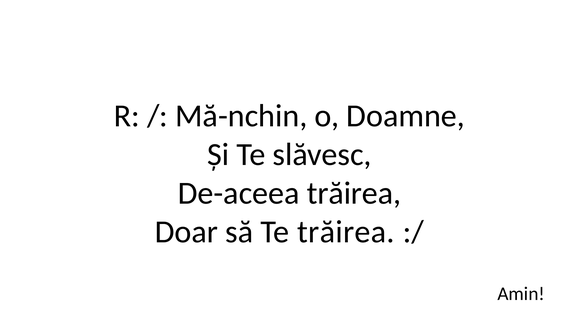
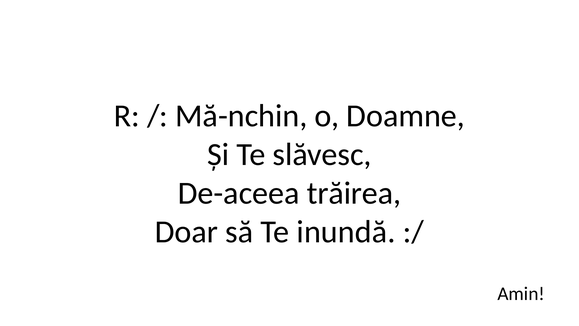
Te trăirea: trăirea -> inundă (346, 232)
